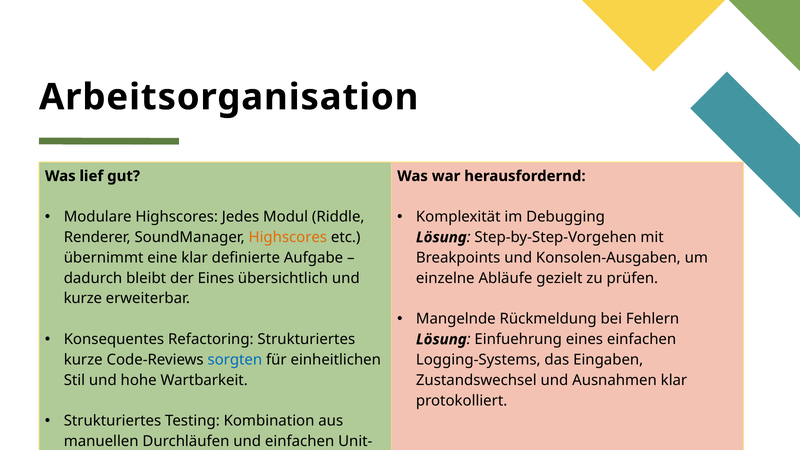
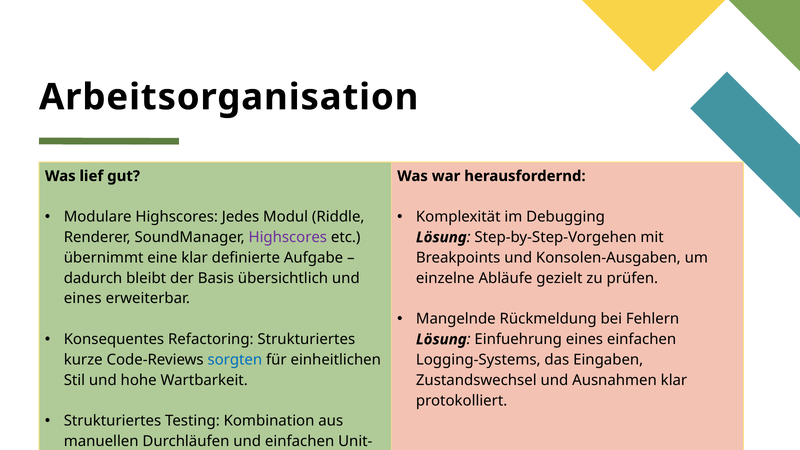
Highscores colour: orange -> purple (288, 237)
der Eines: Eines -> Basis (216, 278)
kurze: kurze -> eines (83, 299)
